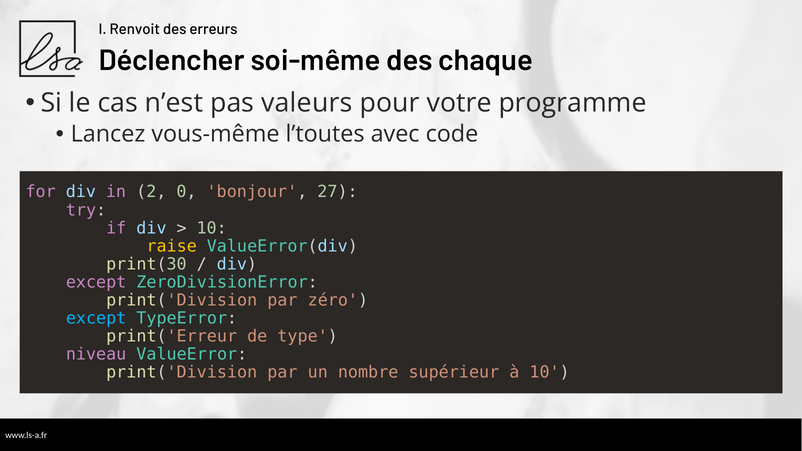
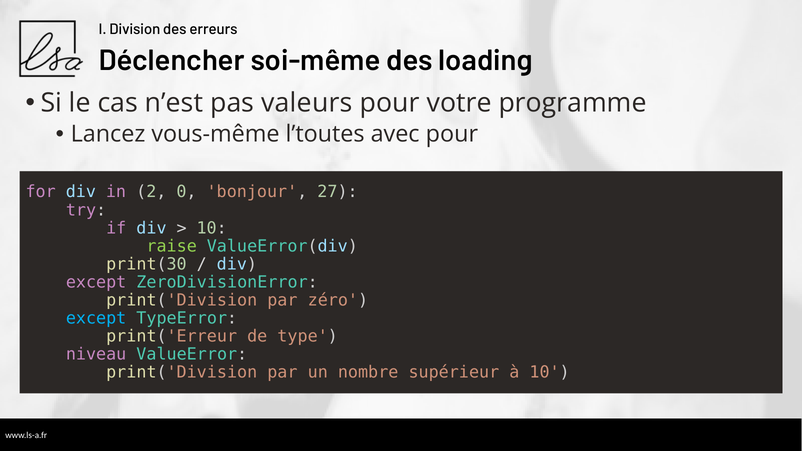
Renvoit: Renvoit -> Division (135, 29)
chaque: chaque -> loading (486, 61)
avec code: code -> pour (452, 134)
raise colour: yellow -> light green (172, 246)
